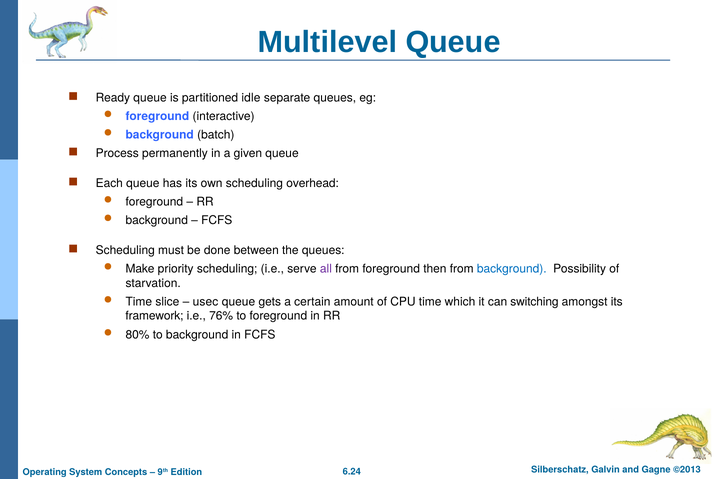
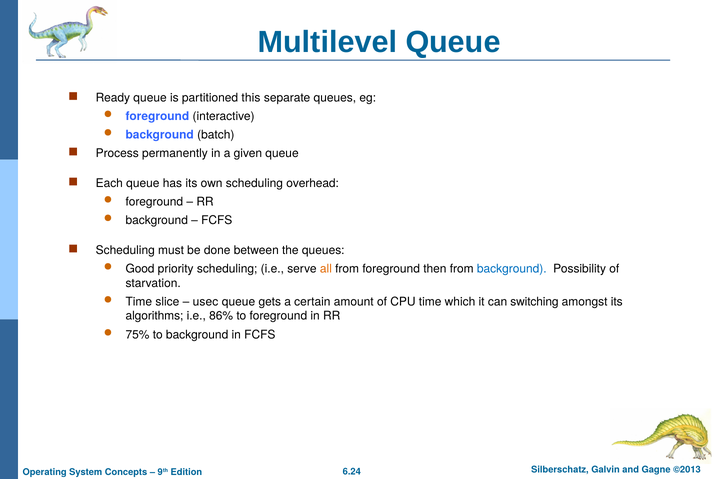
idle: idle -> this (251, 98)
Make: Make -> Good (140, 269)
all colour: purple -> orange (326, 269)
framework: framework -> algorithms (154, 316)
76%: 76% -> 86% (221, 316)
80%: 80% -> 75% (138, 334)
